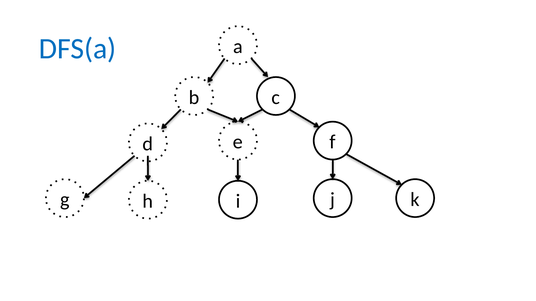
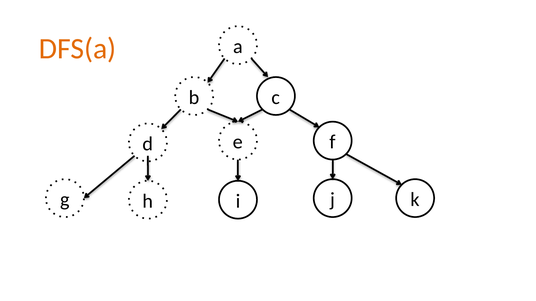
DFS(a colour: blue -> orange (78, 49)
